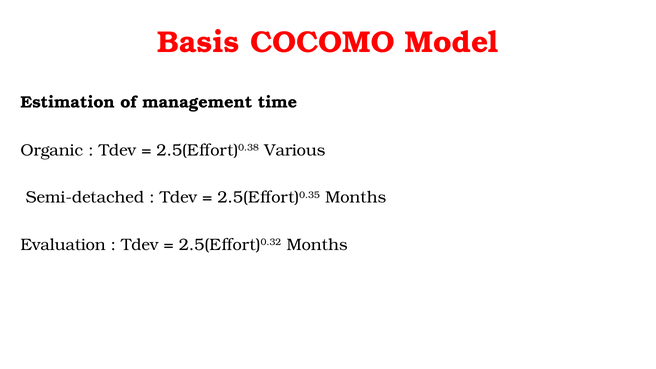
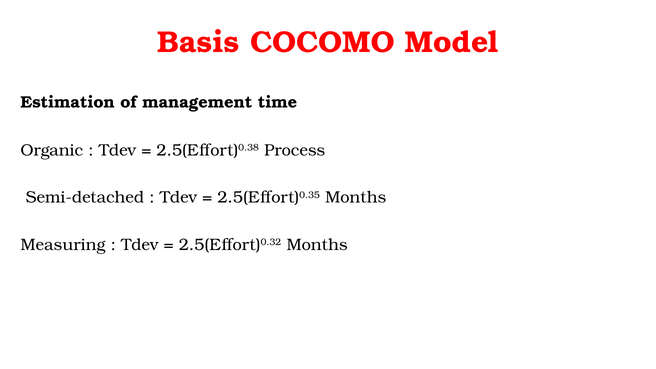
Various: Various -> Process (295, 150)
Evaluation: Evaluation -> Measuring (63, 245)
